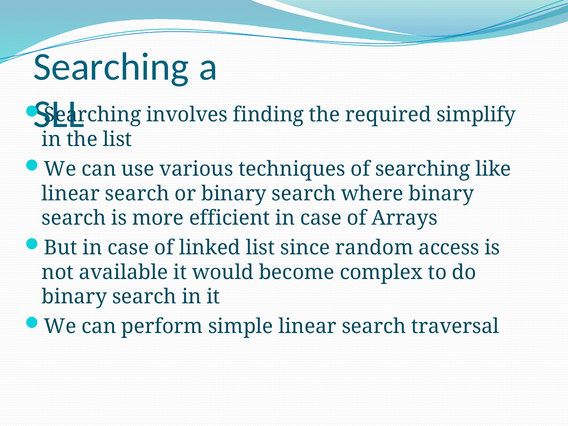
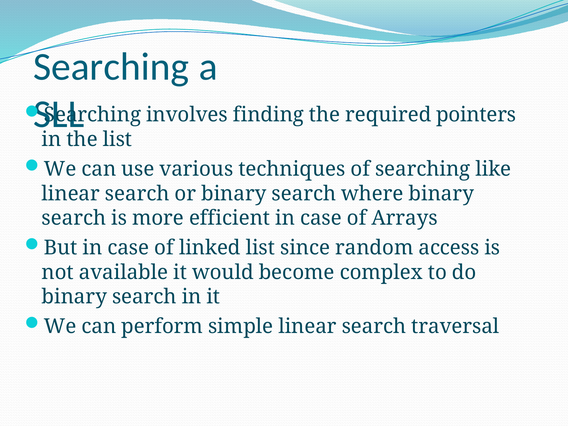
simplify: simplify -> pointers (476, 115)
